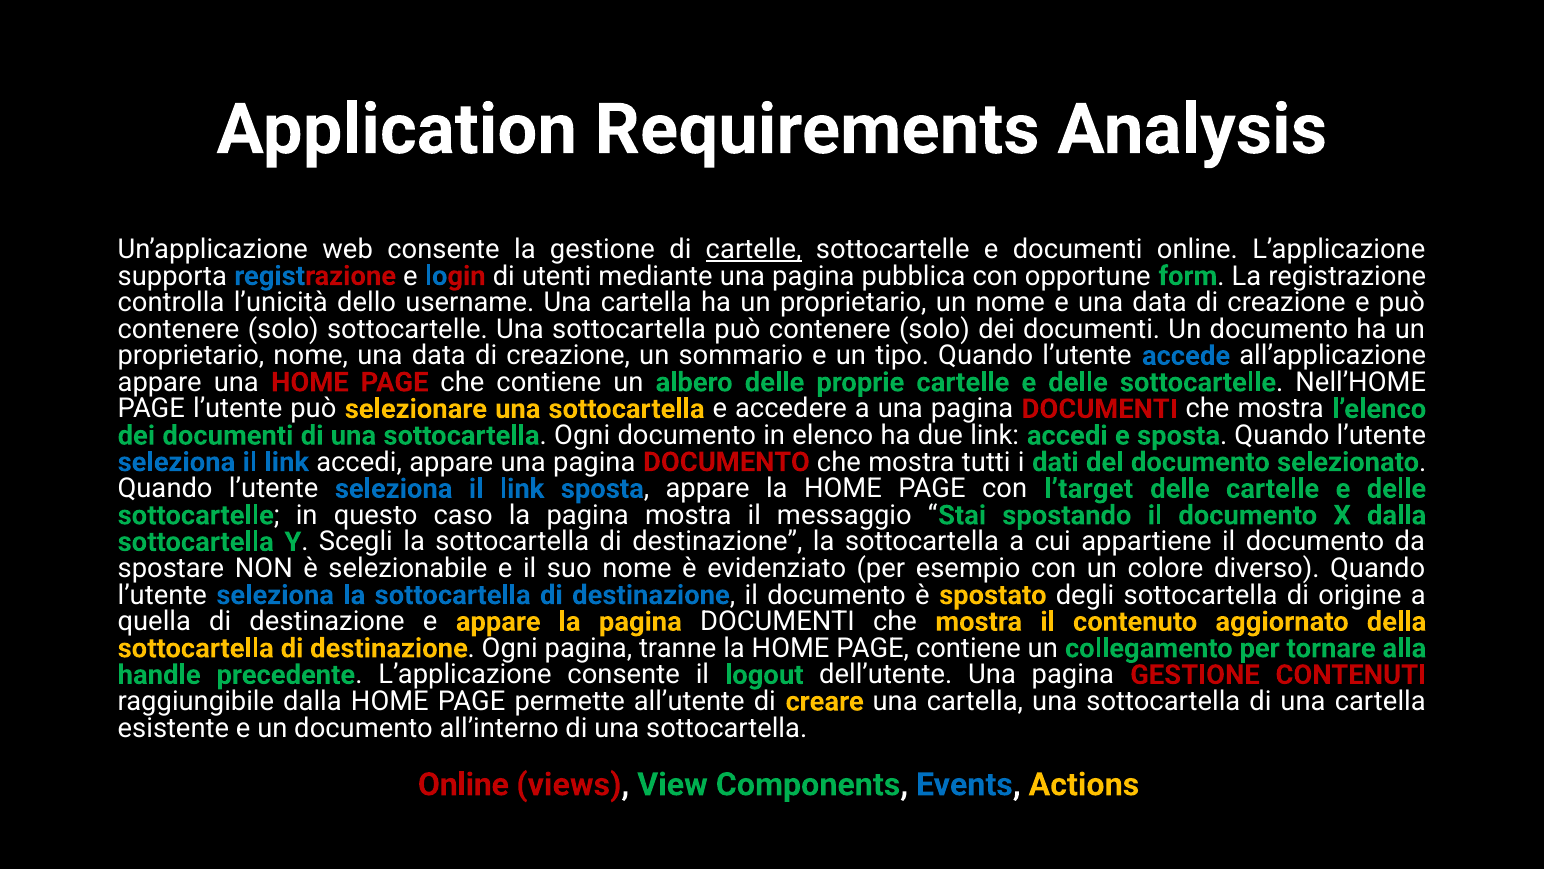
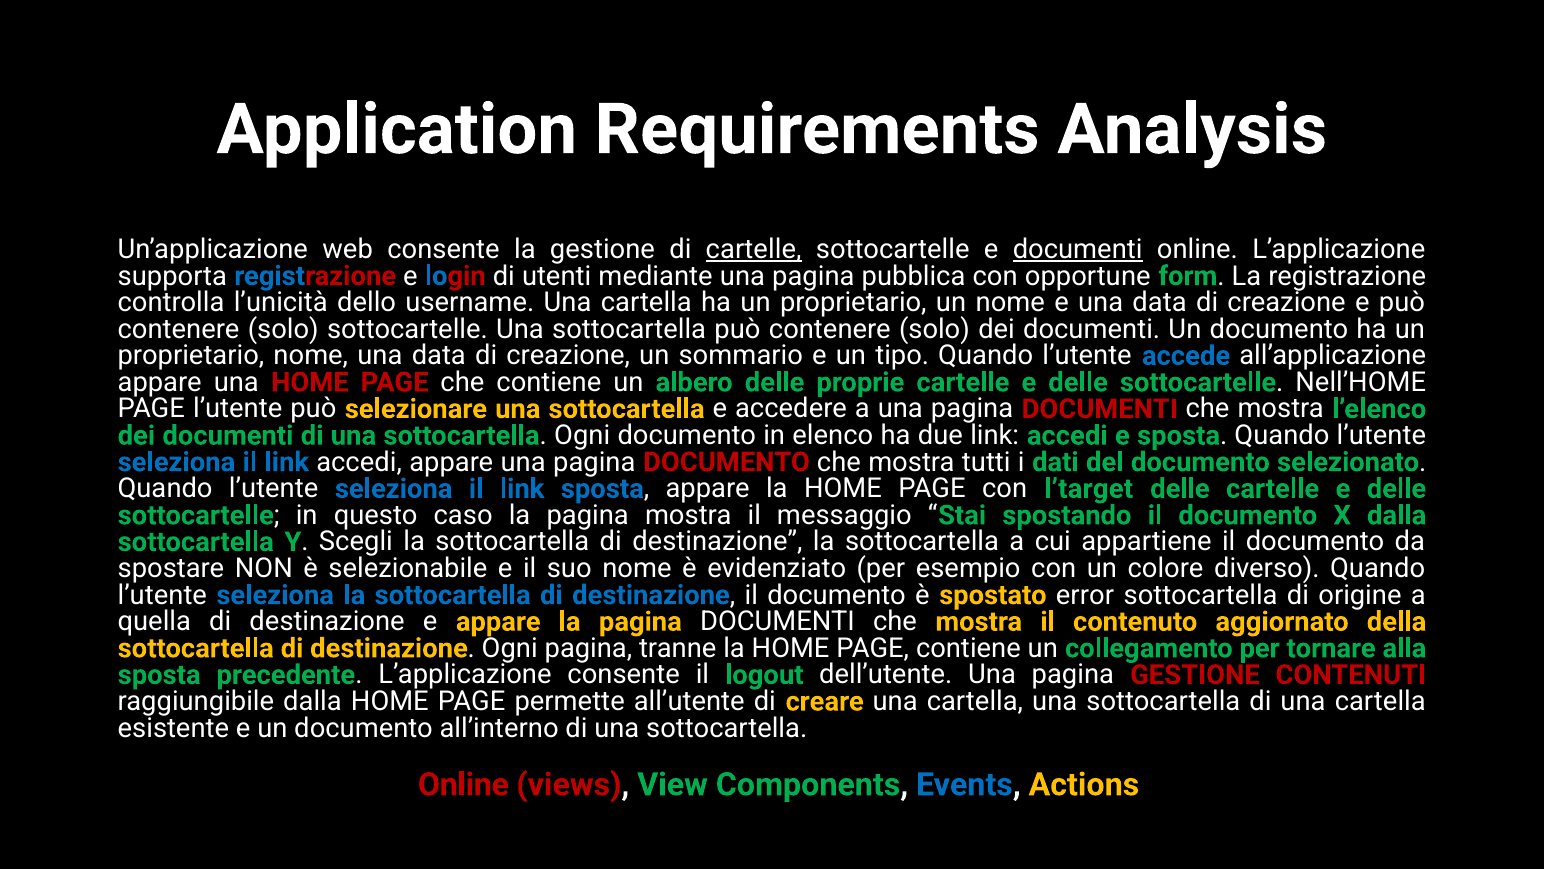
documenti underline: none -> present (1078, 249)
degli: degli -> error (1085, 595)
handle: handle -> sposta (159, 675)
